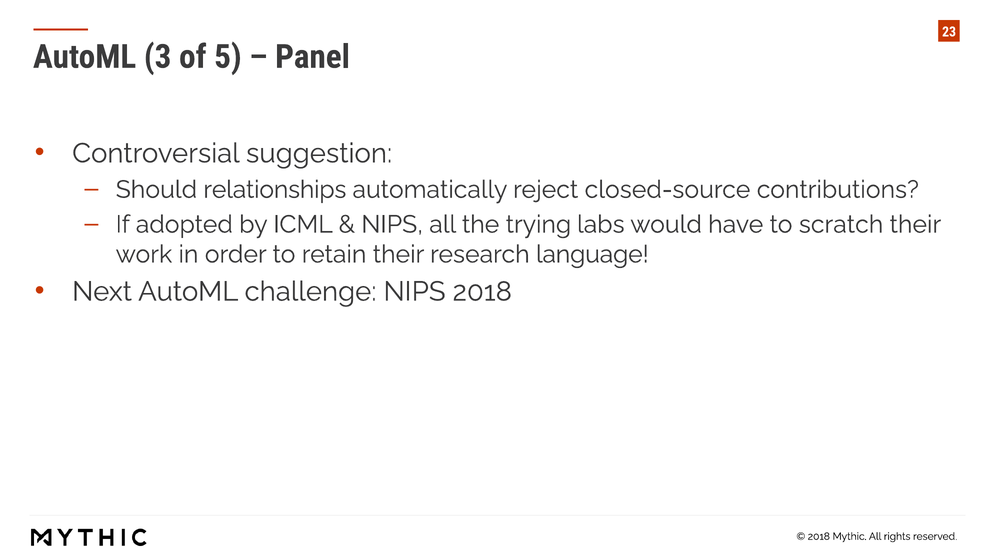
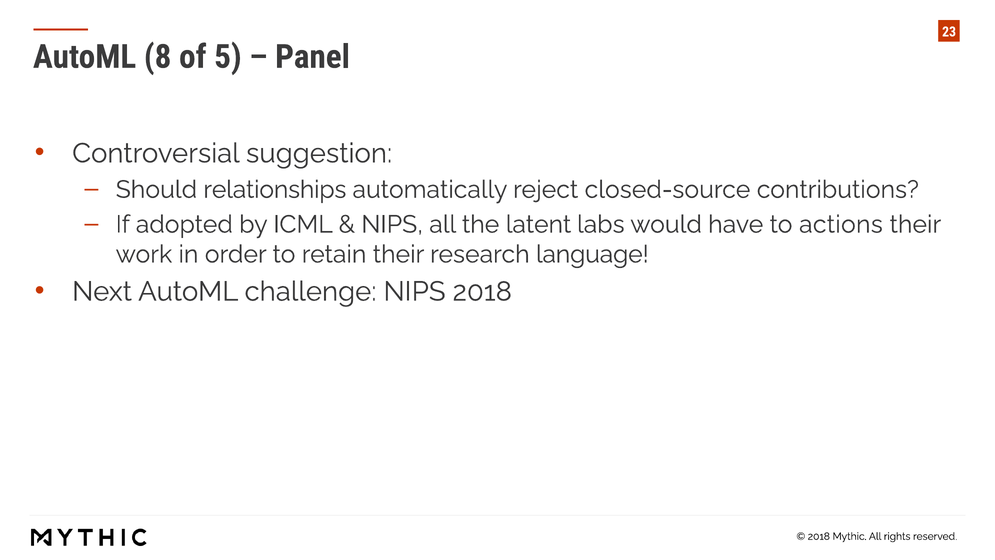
3: 3 -> 8 (158, 57)
trying: trying -> latent (538, 224)
scratch: scratch -> actions (841, 224)
